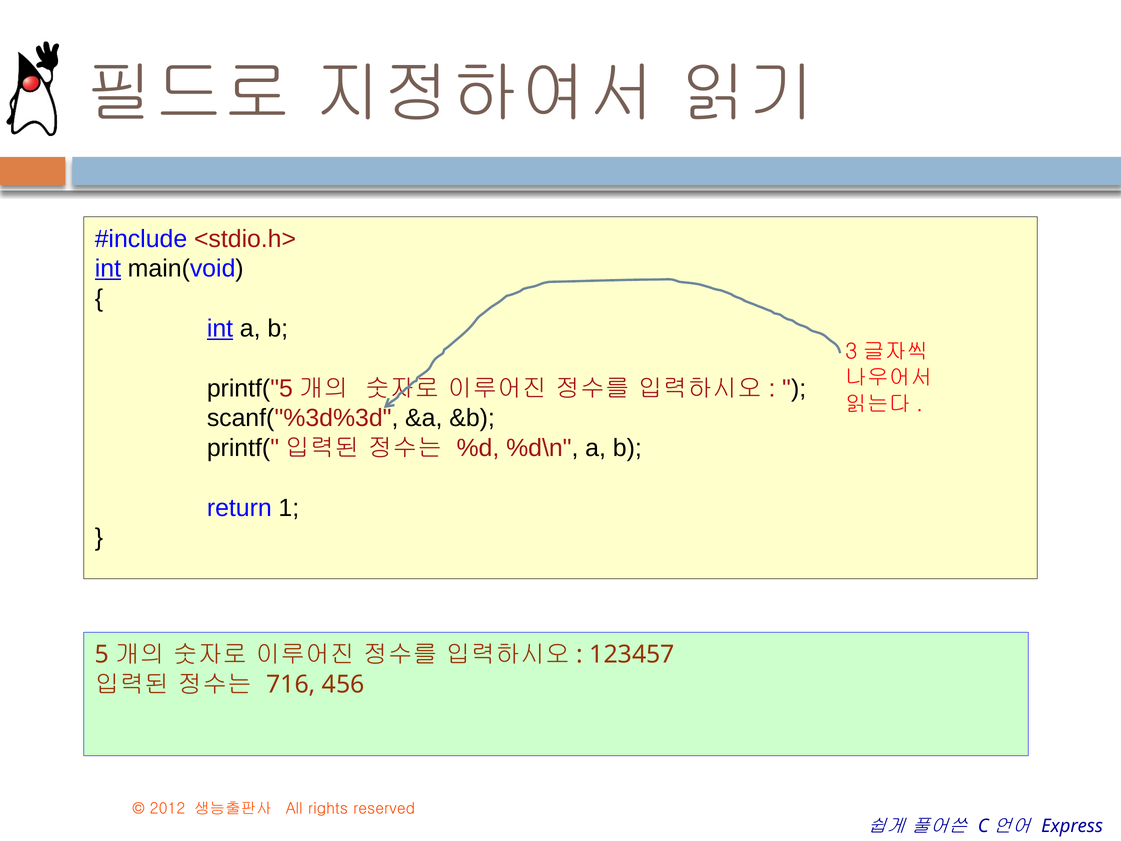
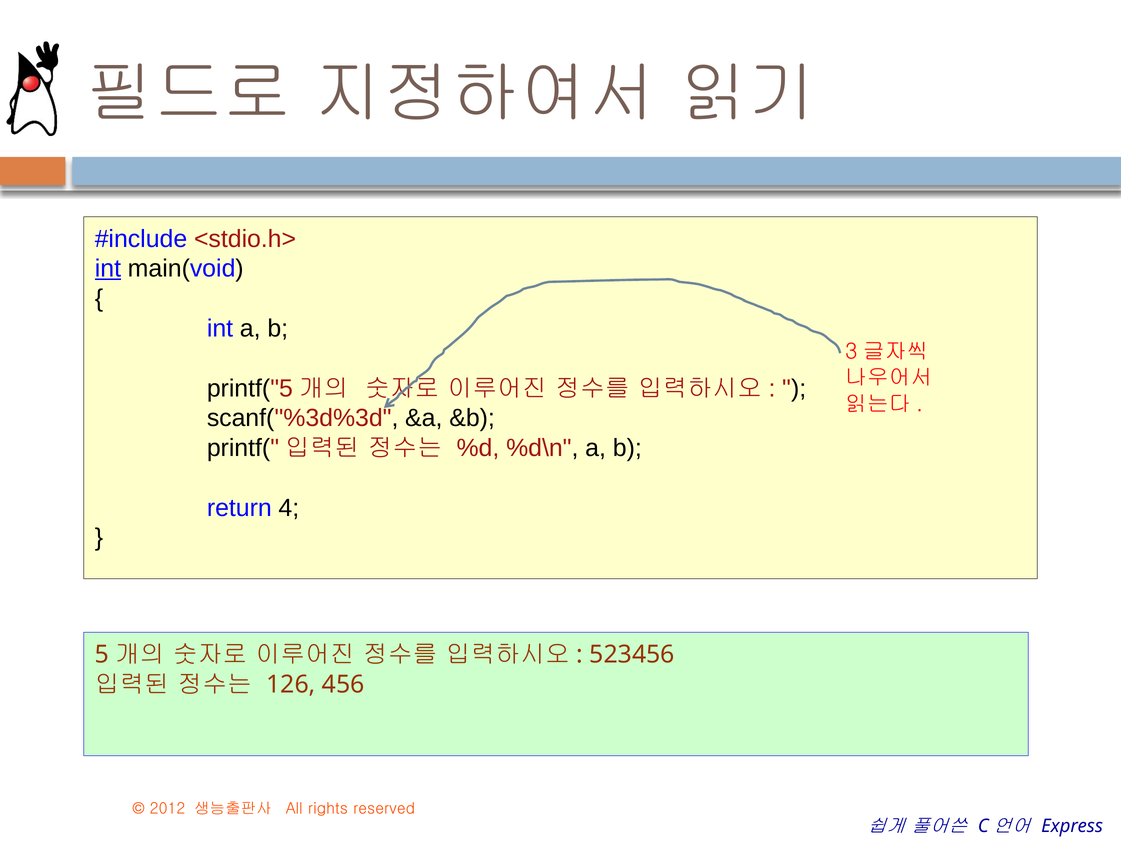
int underline: present -> none (220, 328)
1: 1 -> 4 (289, 508)
123457: 123457 -> 523456 (632, 654)
716: 716 -> 126 (291, 684)
